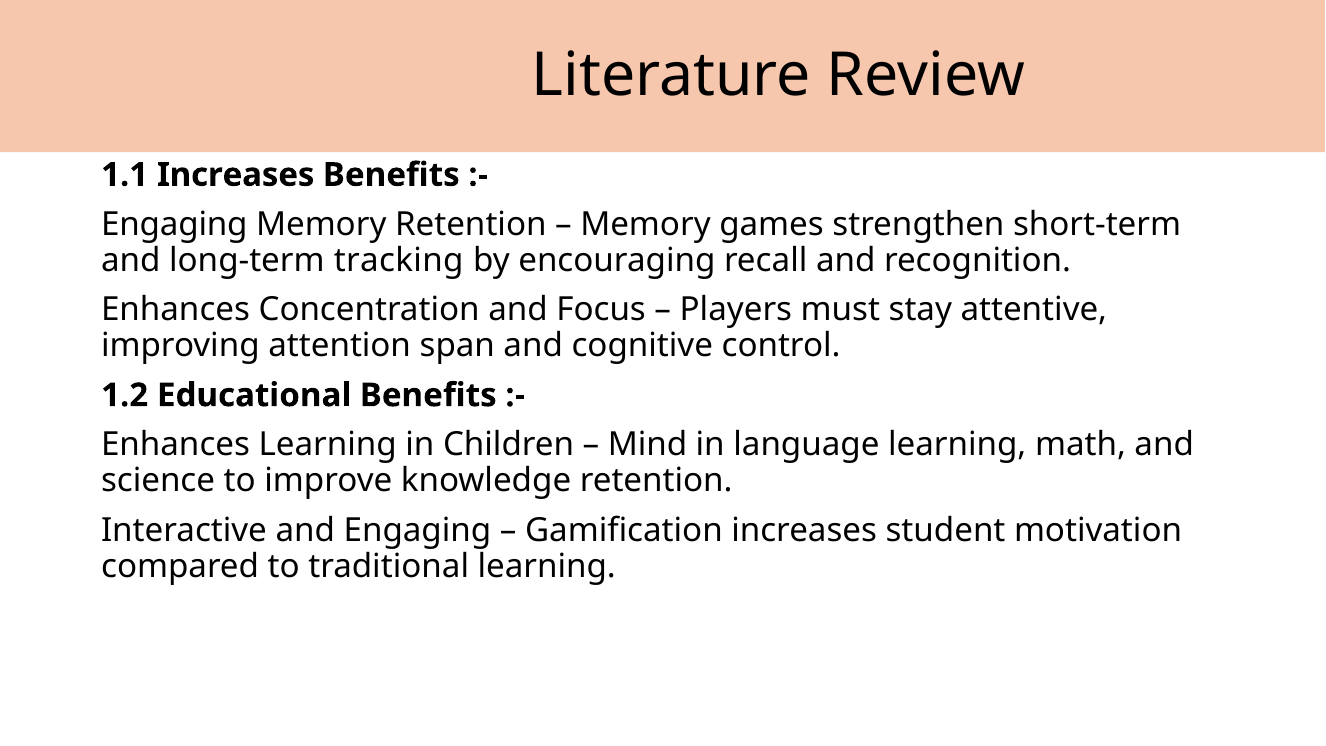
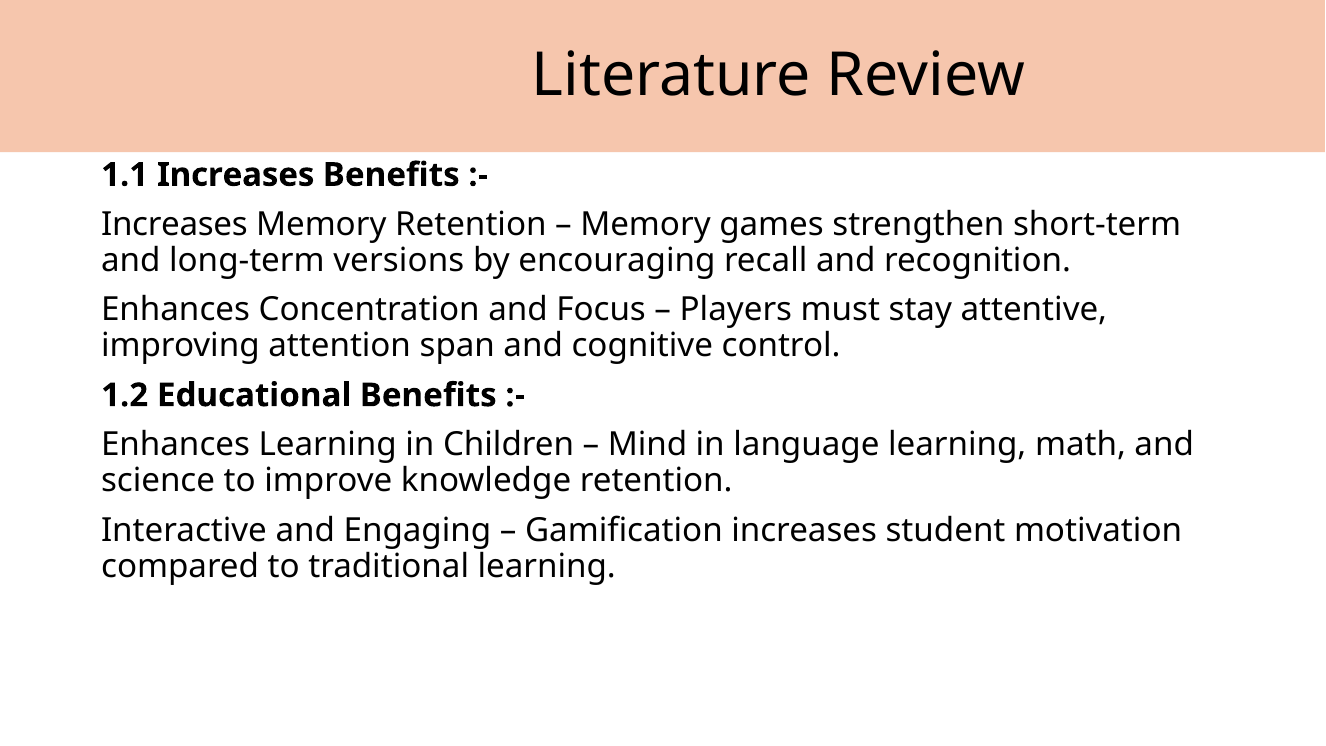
Engaging: Engaging -> Increases (174, 224)
tracking: tracking -> versions (399, 260)
